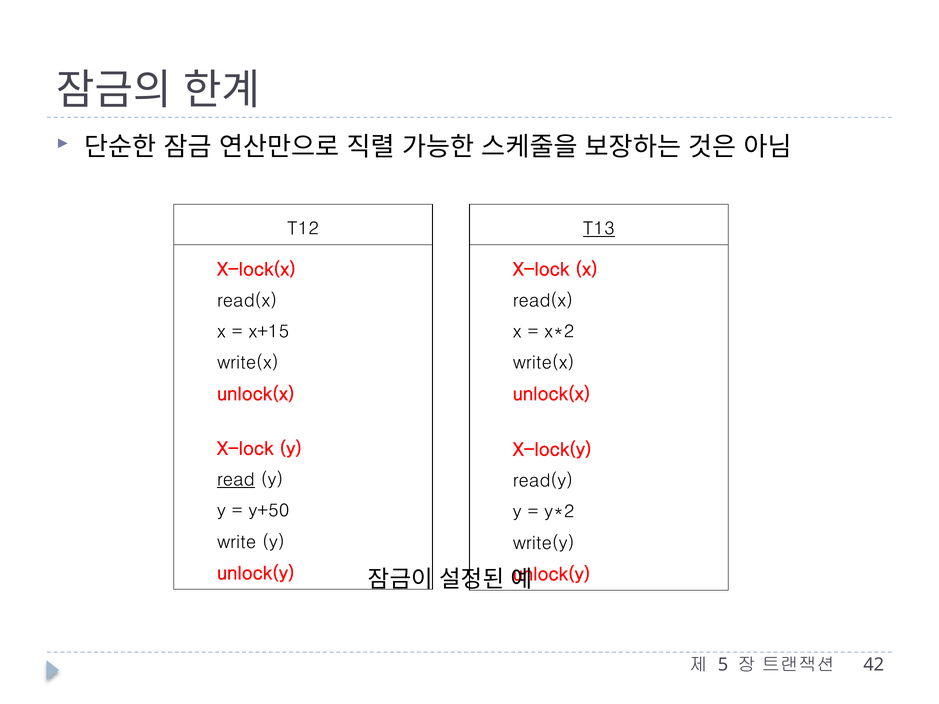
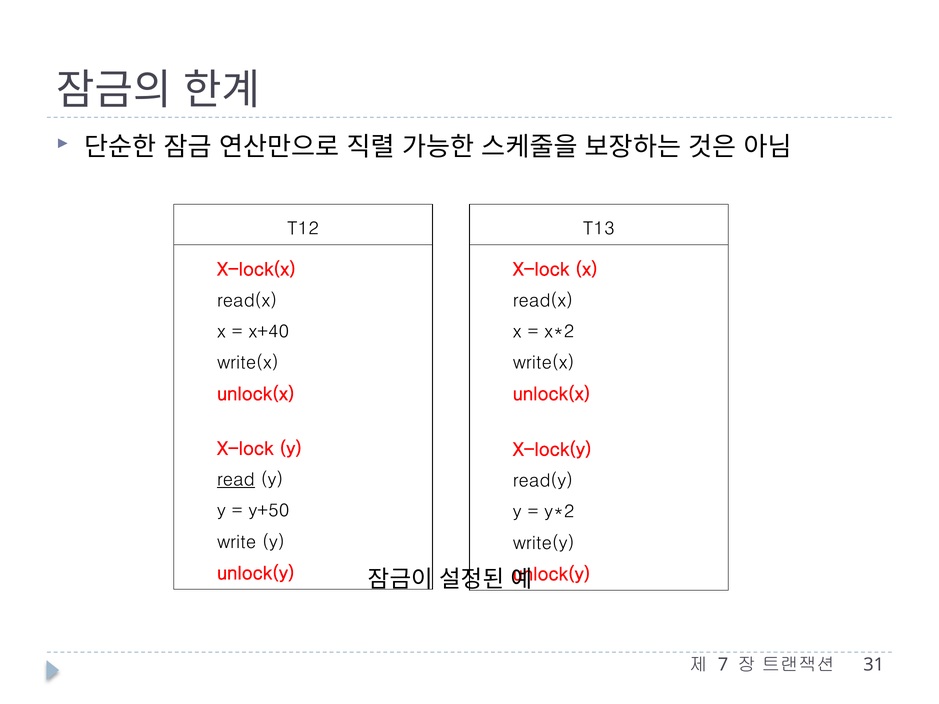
T13 underline: present -> none (599, 229)
x+15: x+15 -> x+40 (269, 332)
5: 5 -> 7 (723, 665)
42: 42 -> 31 (874, 665)
